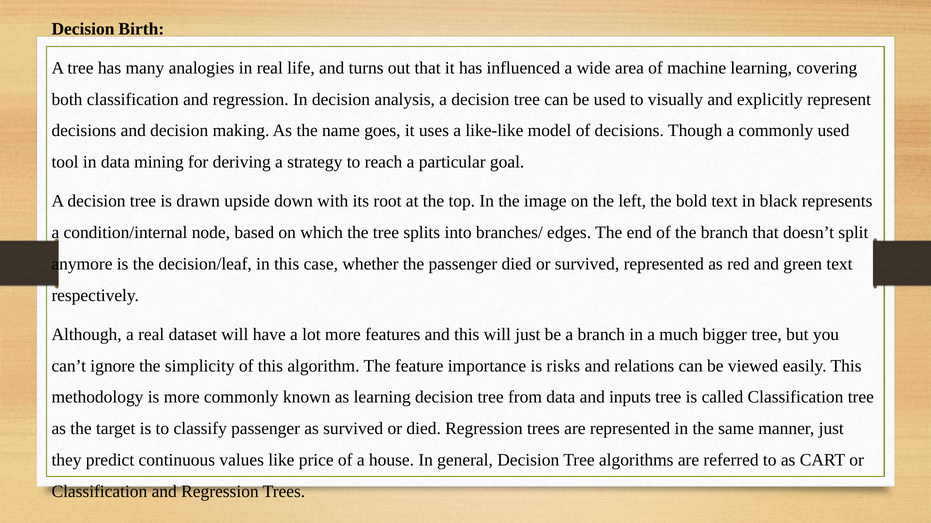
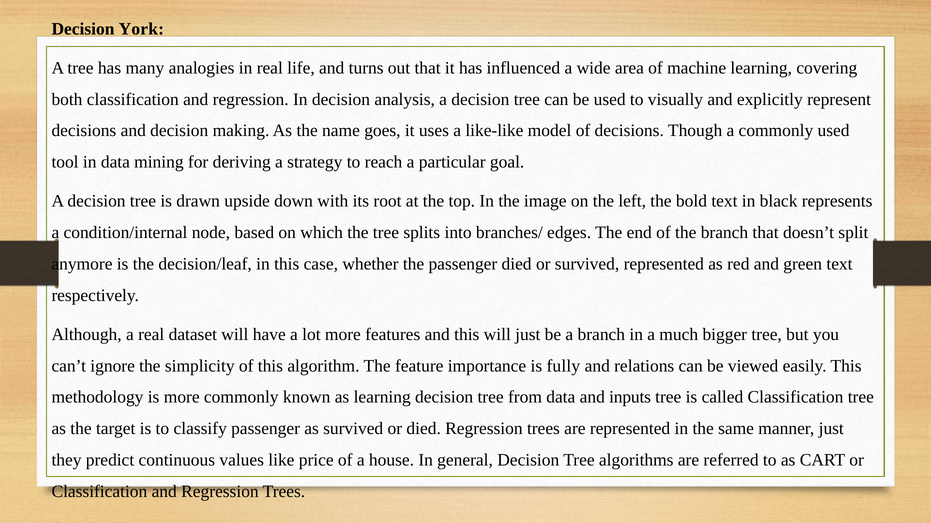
Birth: Birth -> York (141, 29)
risks: risks -> fully (563, 366)
